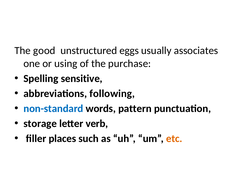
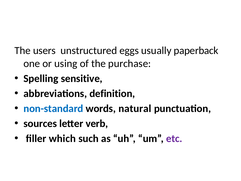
good: good -> users (44, 51)
associates: associates -> paperback (196, 51)
following: following -> definition (112, 93)
pattern: pattern -> natural (135, 108)
storage: storage -> sources (40, 123)
places: places -> which (62, 138)
etc colour: orange -> purple (174, 138)
